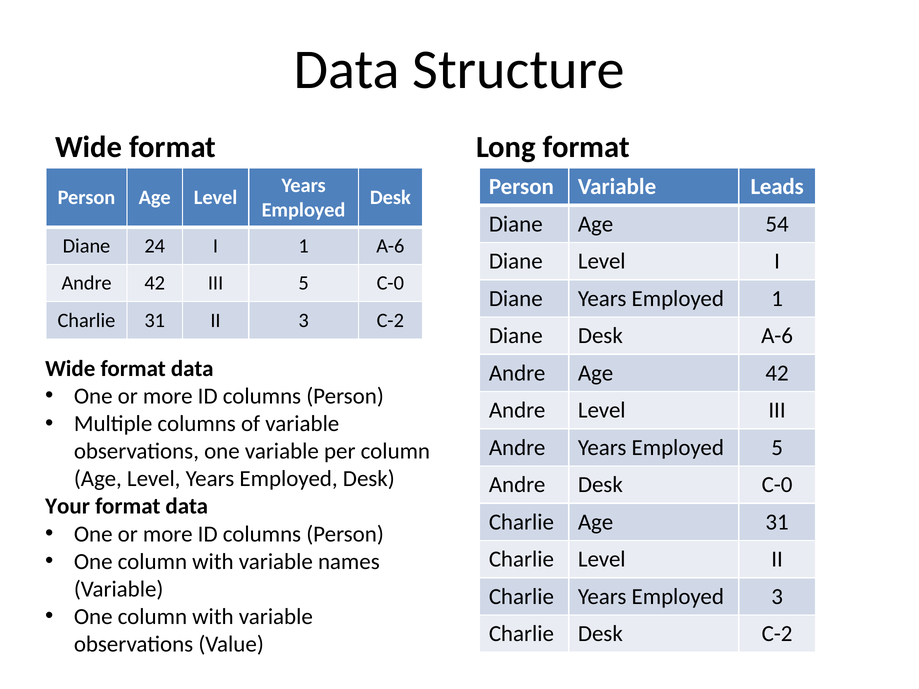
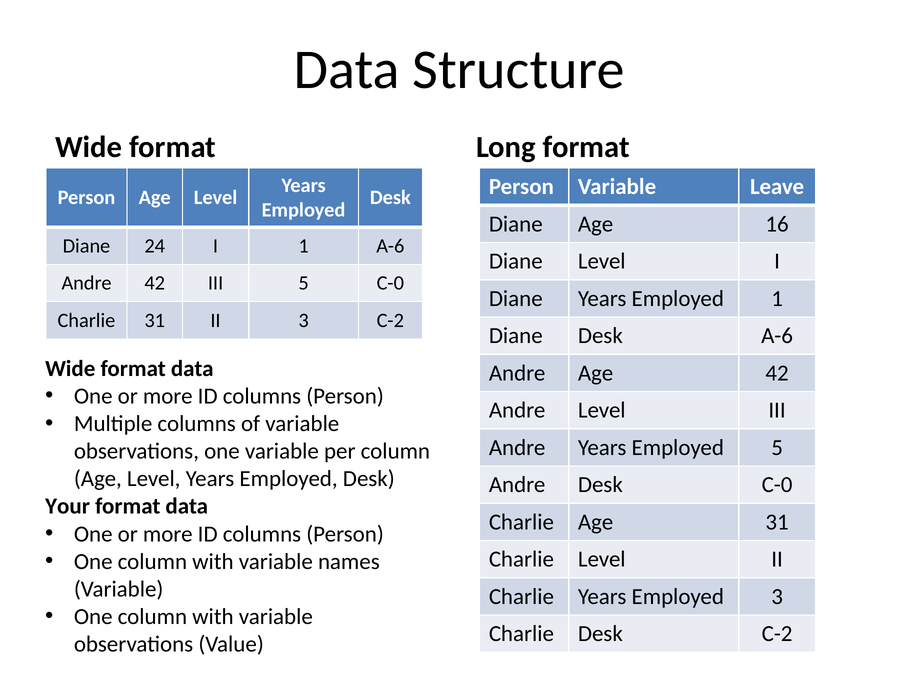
Leads: Leads -> Leave (777, 187)
54: 54 -> 16 (777, 224)
